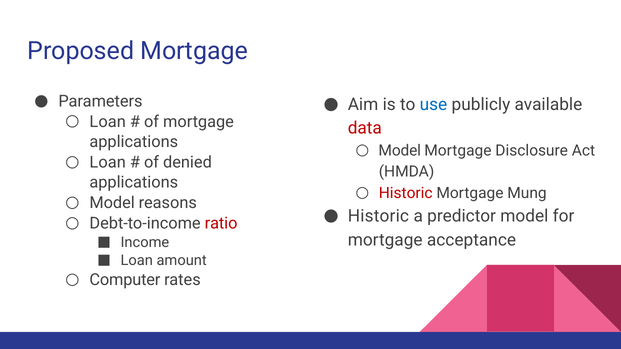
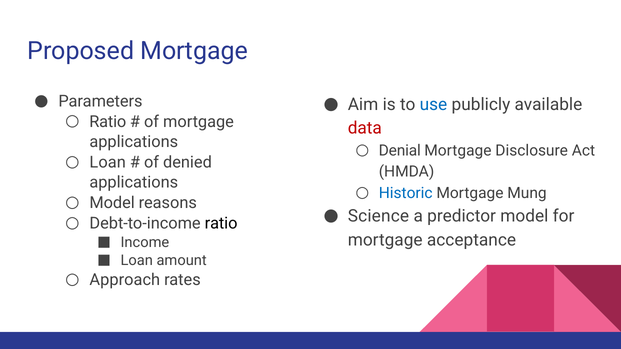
Loan: Loan -> Ratio (108, 122)
Model: Model -> Denial (400, 151)
Historic colour: red -> blue (406, 193)
Historic: Historic -> Science (378, 216)
ratio colour: red -> black (221, 223)
Computer: Computer -> Approach (125, 280)
